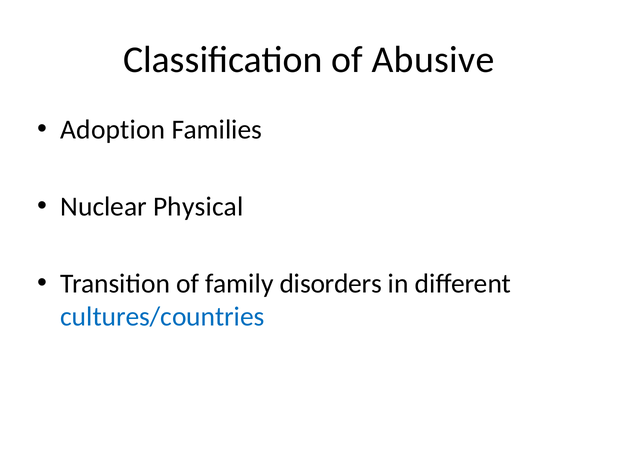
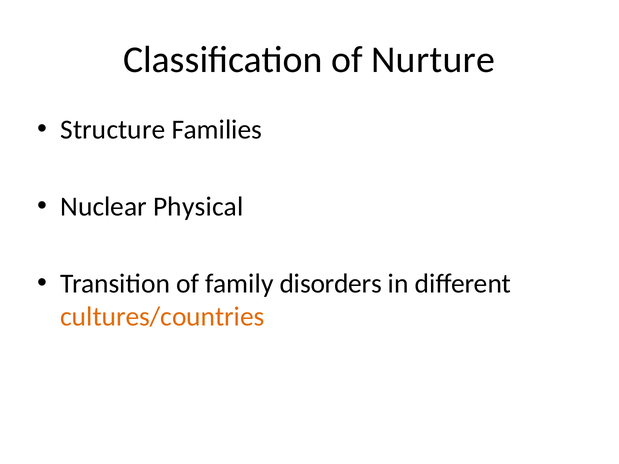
Abusive: Abusive -> Nurture (433, 60)
Adoption: Adoption -> Structure (113, 130)
cultures/countries colour: blue -> orange (162, 317)
